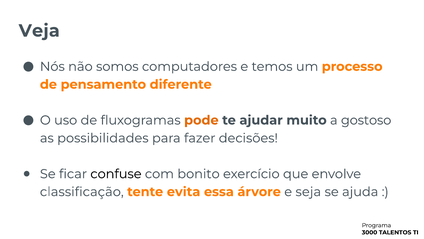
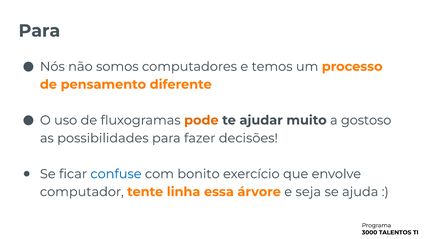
Veja: Veja -> Para (39, 31)
confuse colour: black -> blue (116, 174)
classificação: classificação -> computador (82, 191)
evita: evita -> linha (184, 191)
